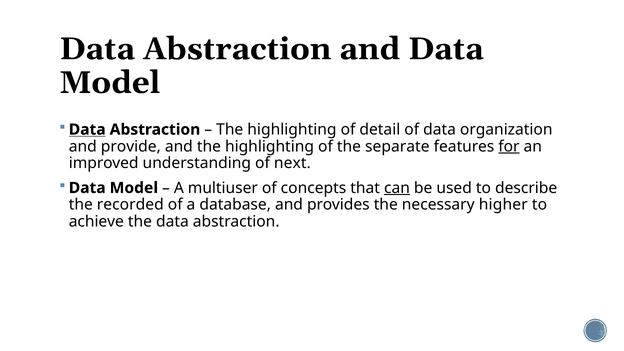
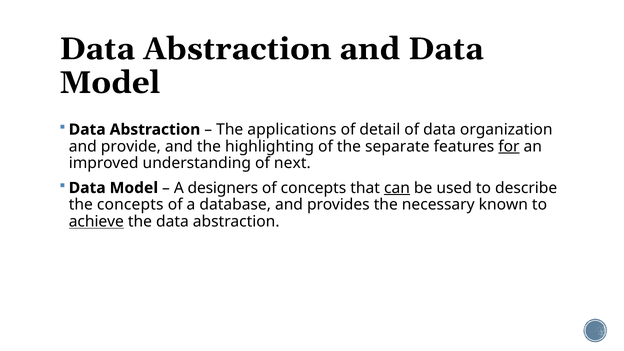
Data underline: present -> none (87, 130)
highlighting: highlighting -> applications (292, 130)
multiuser: multiuser -> designers (223, 188)
the recorded: recorded -> concepts (130, 205)
higher: higher -> known (503, 205)
achieve underline: none -> present (96, 222)
